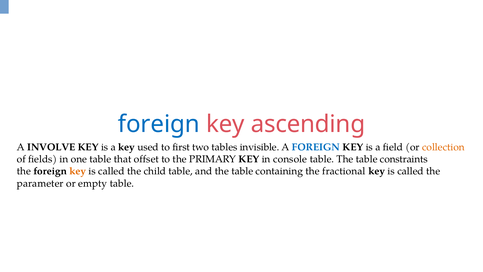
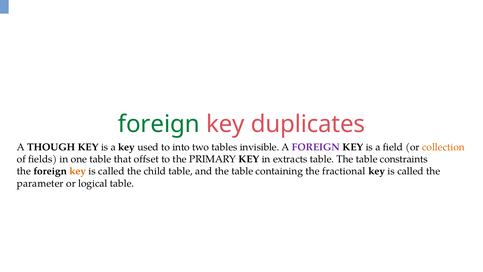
foreign colour: blue -> green (159, 124)
ascending: ascending -> duplicates (308, 124)
INVOLVE: INVOLVE -> THOUGH (51, 147)
first: first -> into (181, 147)
FOREIGN colour: blue -> purple (316, 147)
console: console -> extracts (290, 159)
empty: empty -> logical (93, 183)
